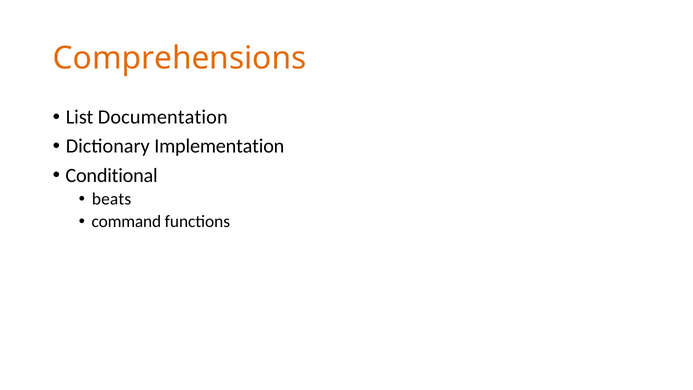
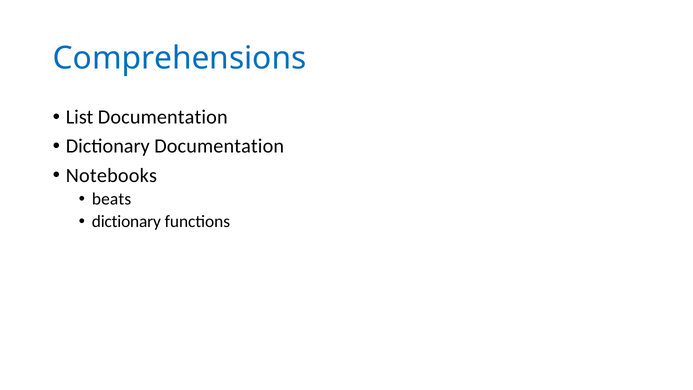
Comprehensions colour: orange -> blue (180, 58)
Dictionary Implementation: Implementation -> Documentation (219, 146)
Conditional: Conditional -> Notebooks (111, 175)
command: command -> dictionary (126, 221)
